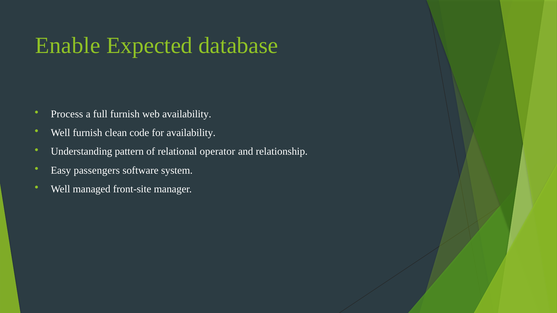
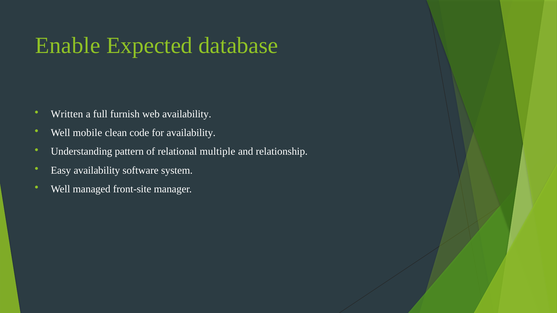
Process: Process -> Written (67, 114)
Well furnish: furnish -> mobile (87, 133)
operator: operator -> multiple (217, 152)
Easy passengers: passengers -> availability (97, 170)
